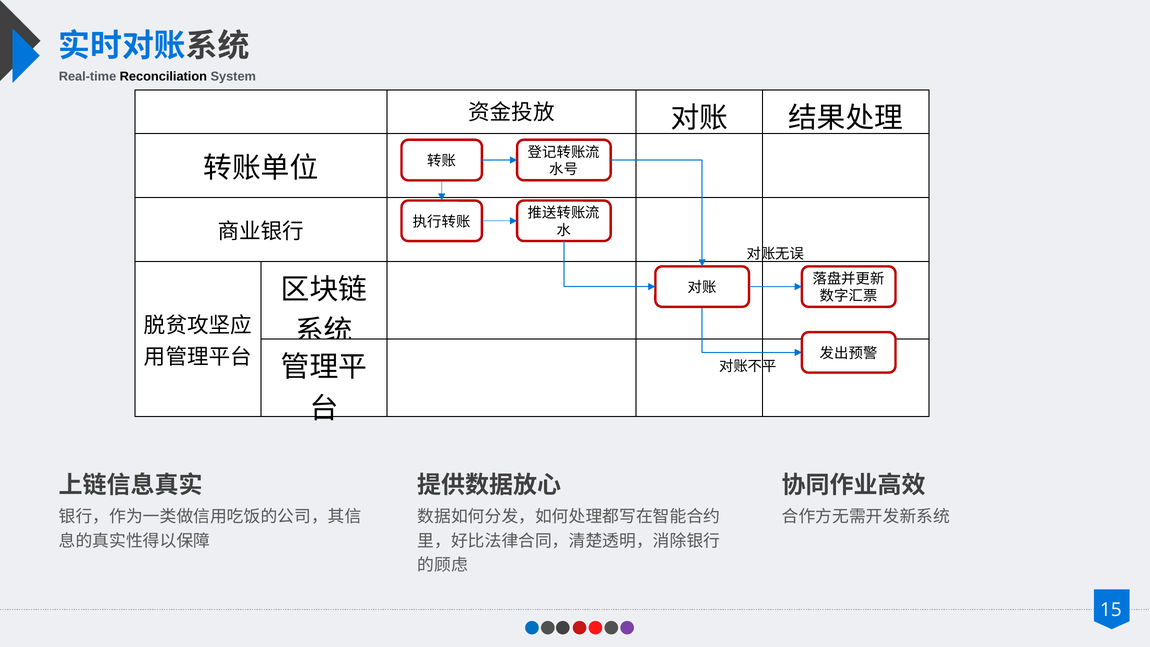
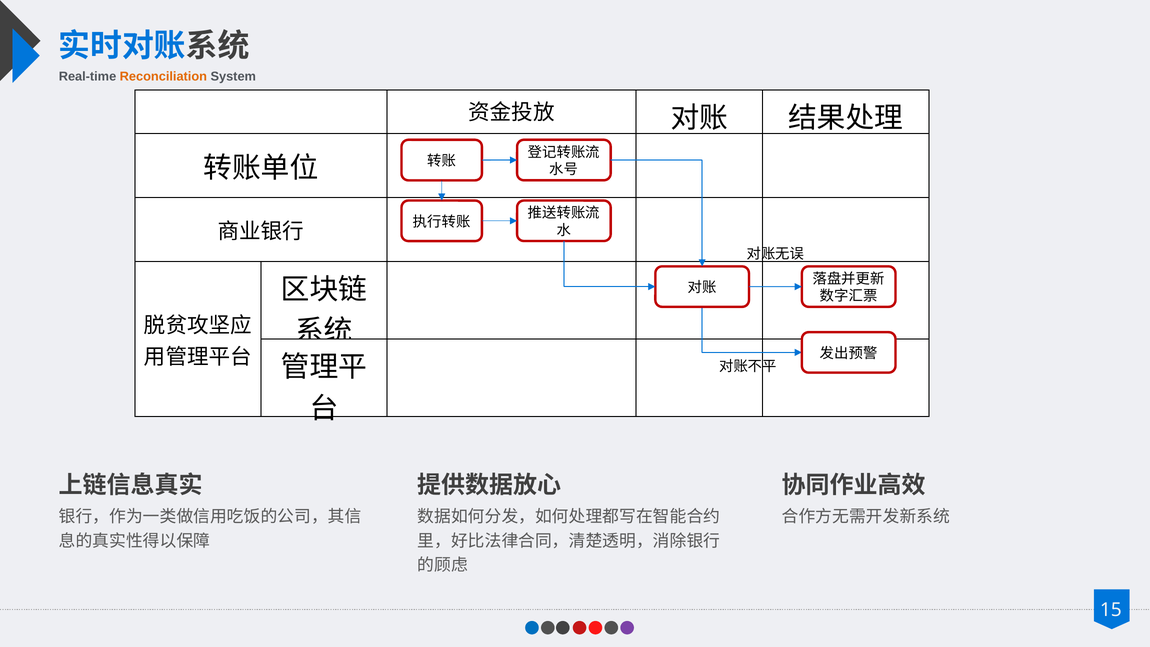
Reconciliation colour: black -> orange (163, 77)
